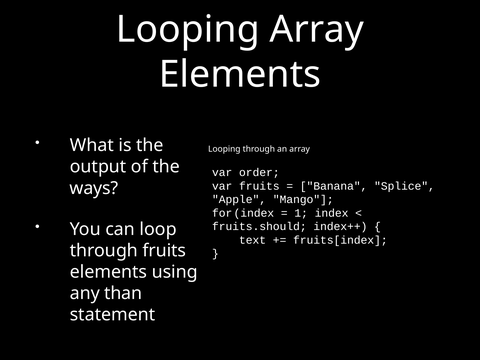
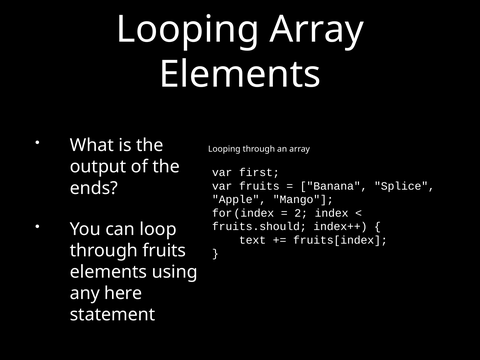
order: order -> first (259, 173)
ways: ways -> ends (94, 188)
1: 1 -> 2 (301, 213)
than: than -> here (123, 293)
